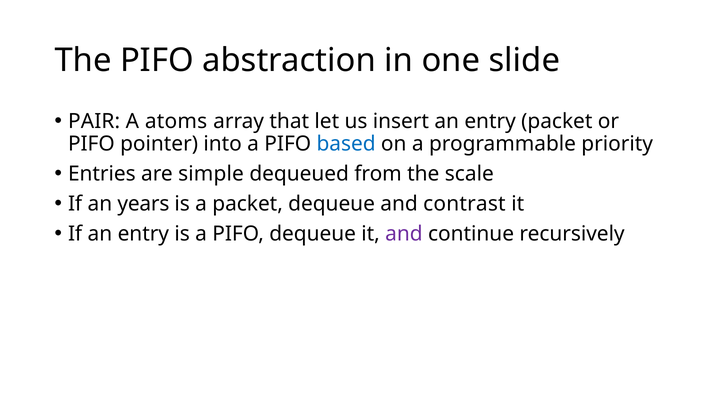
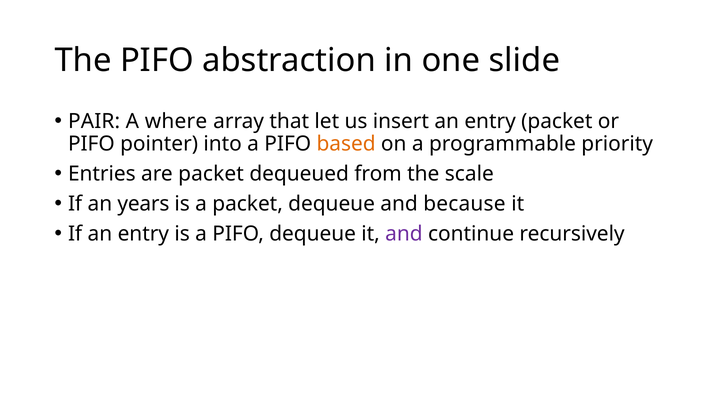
atoms: atoms -> where (176, 121)
based colour: blue -> orange (346, 144)
are simple: simple -> packet (211, 174)
contrast: contrast -> because (464, 204)
